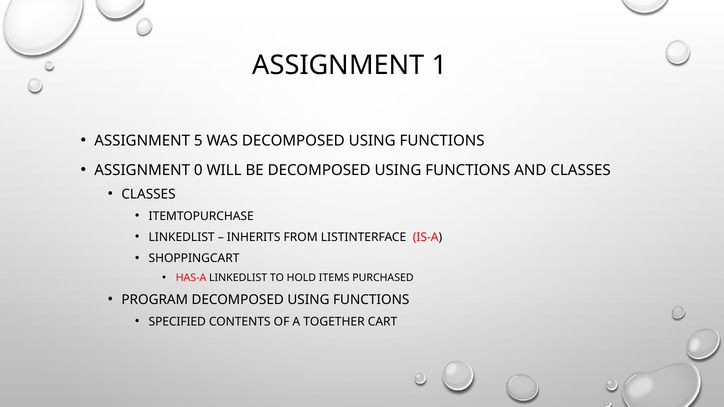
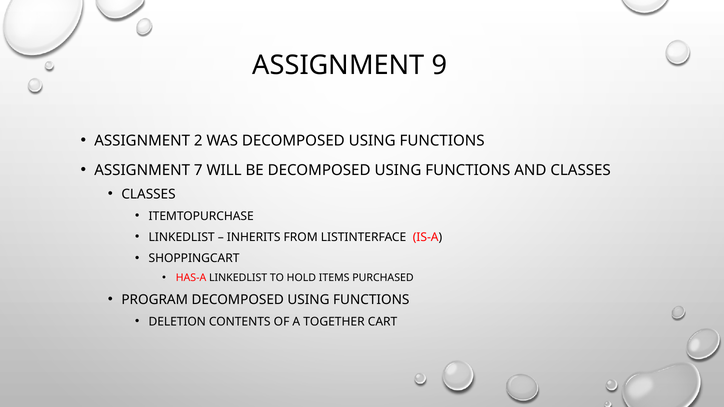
1: 1 -> 9 (439, 65)
5: 5 -> 2 (198, 141)
0: 0 -> 7 (198, 170)
SPECIFIED: SPECIFIED -> DELETION (177, 322)
